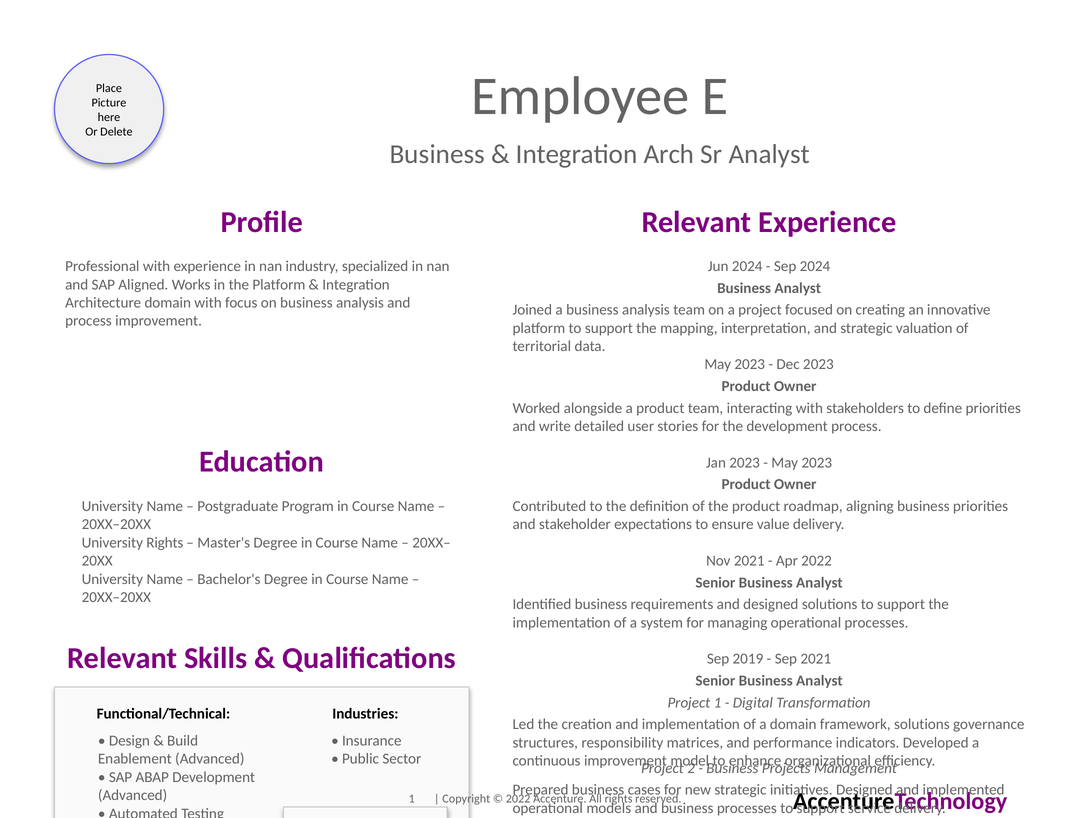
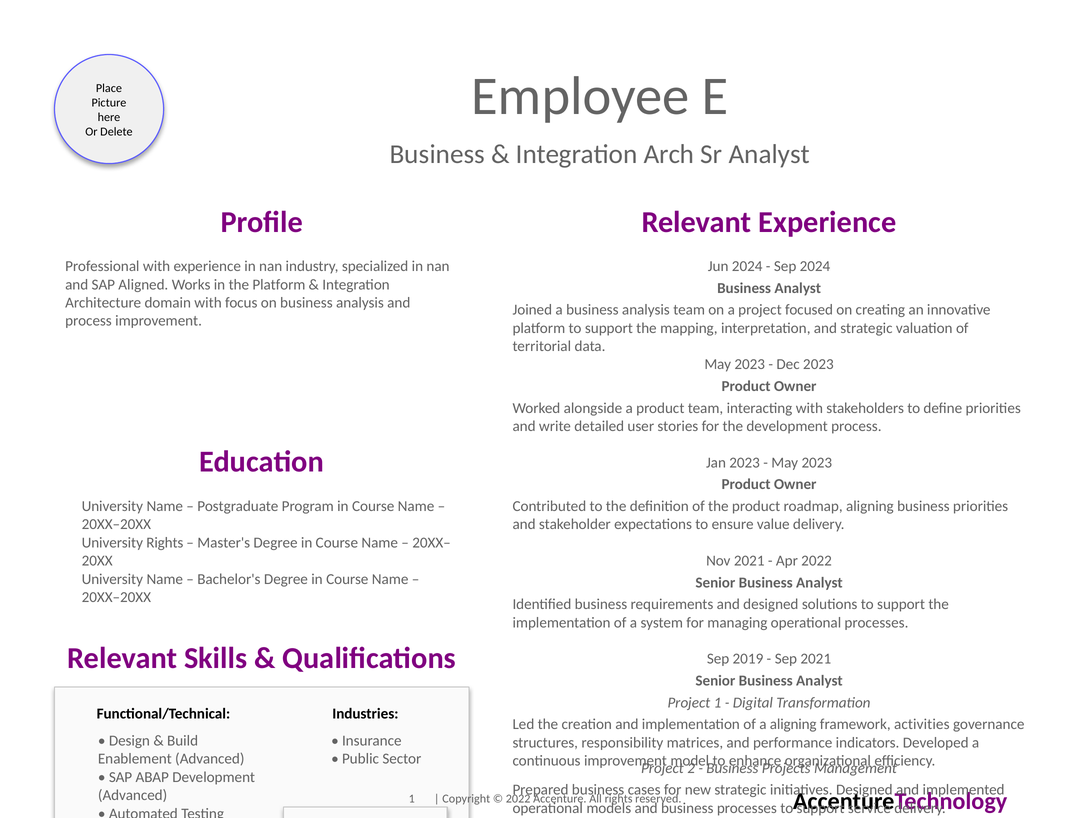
a domain: domain -> aligning (793, 725)
framework solutions: solutions -> activities (922, 725)
